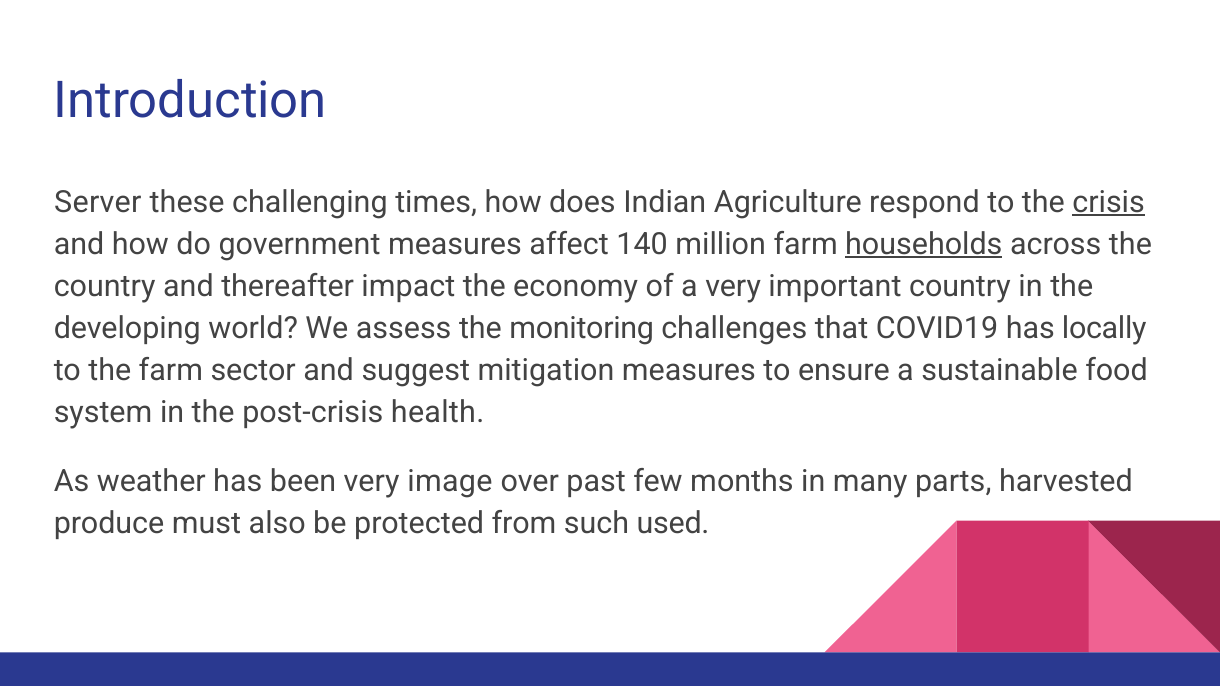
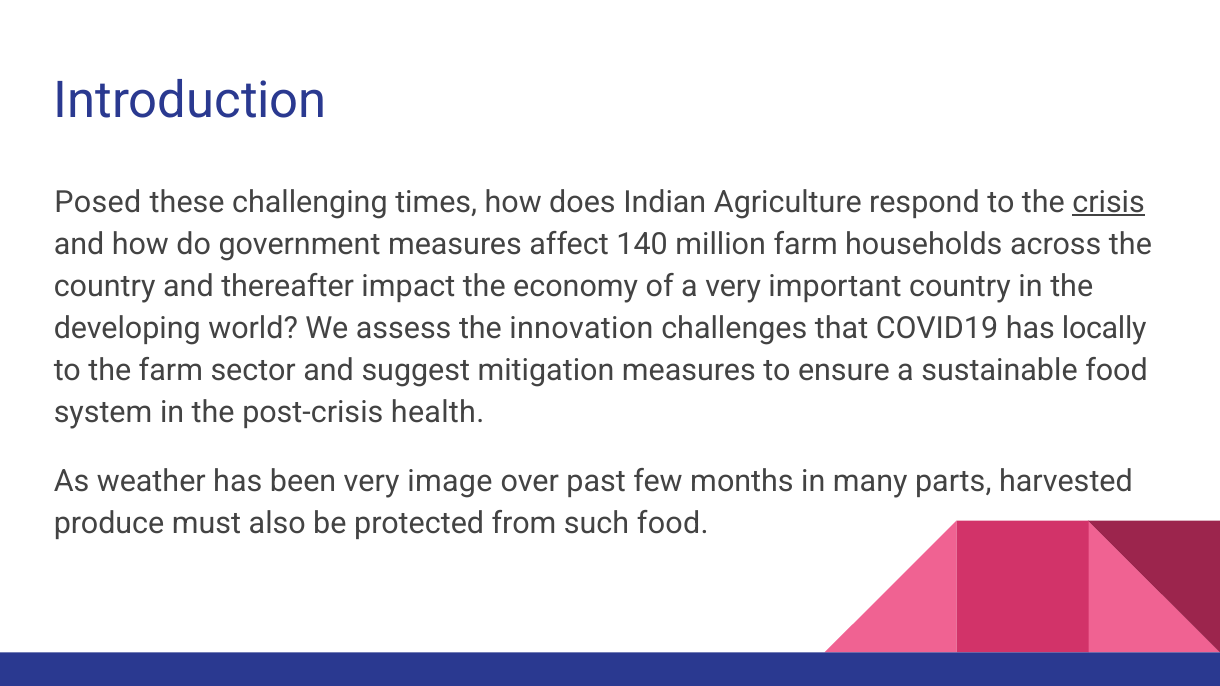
Server: Server -> Posed (98, 202)
households underline: present -> none (924, 244)
monitoring: monitoring -> innovation (581, 328)
such used: used -> food (673, 524)
